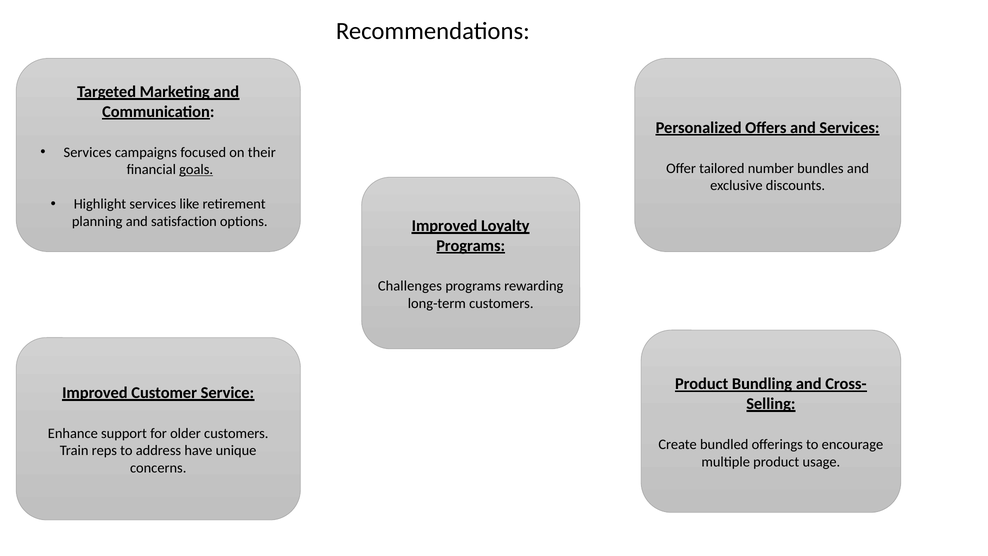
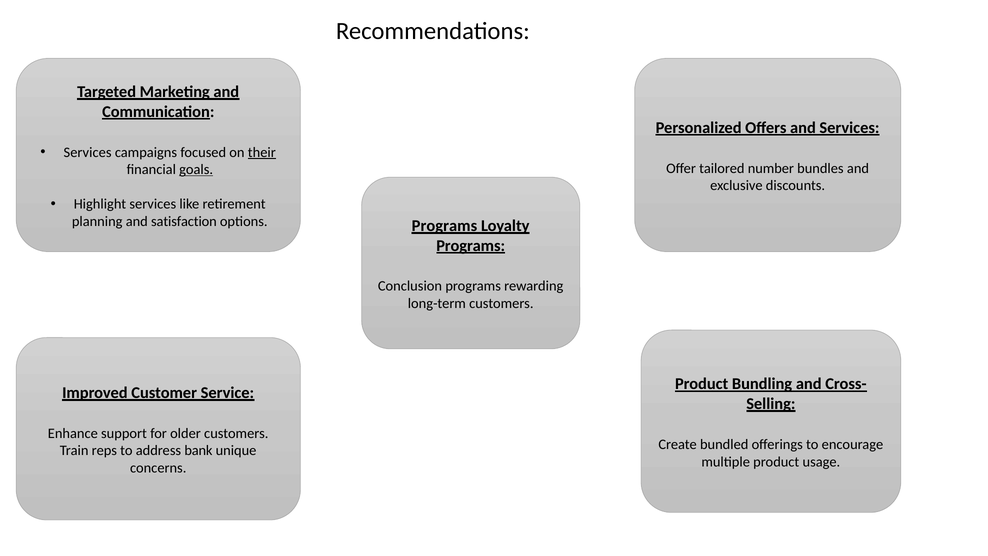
their underline: none -> present (262, 152)
Improved: Improved -> Programs (444, 226)
Challenges: Challenges -> Conclusion (410, 286)
have: have -> bank (198, 451)
